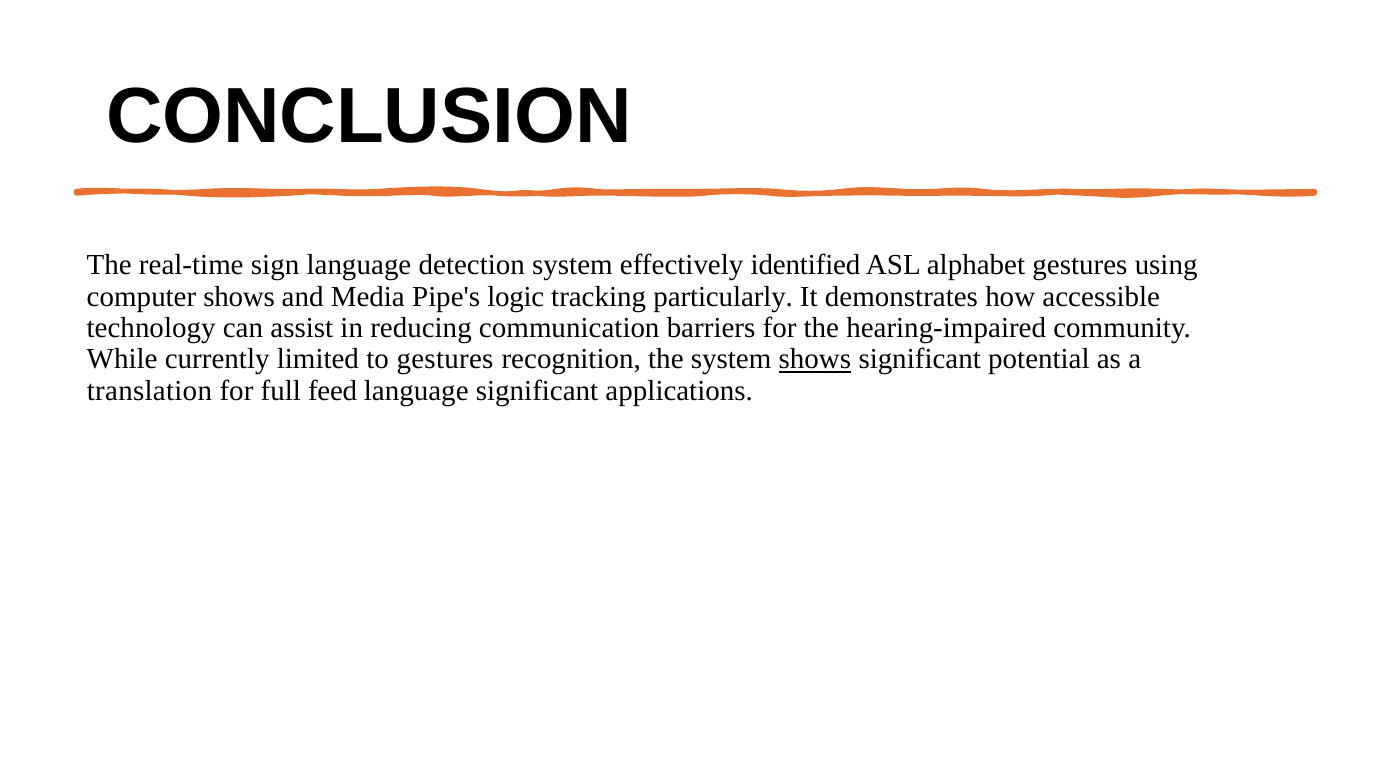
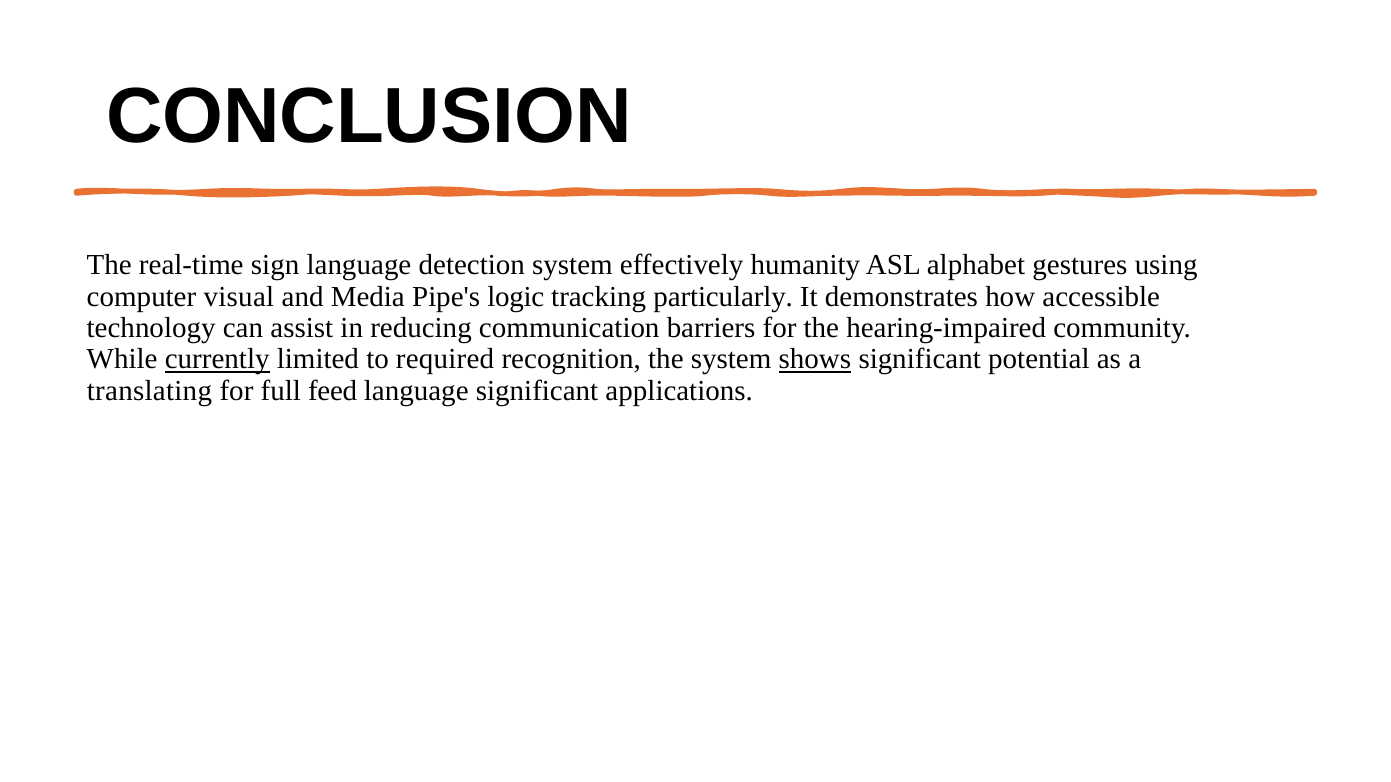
identified: identified -> humanity (805, 266)
computer shows: shows -> visual (239, 297)
currently underline: none -> present (217, 360)
to gestures: gestures -> required (445, 360)
translation: translation -> translating (149, 391)
